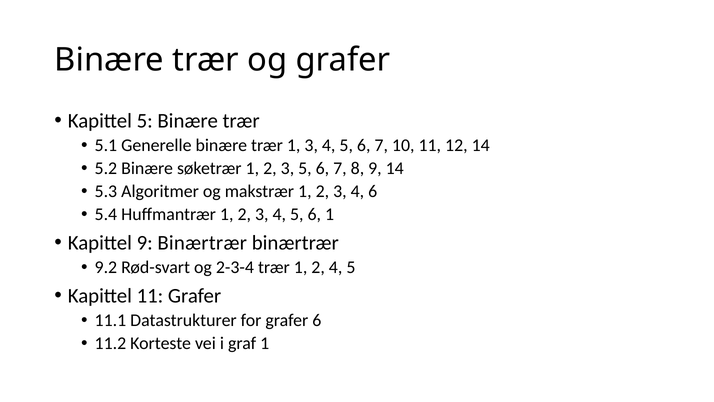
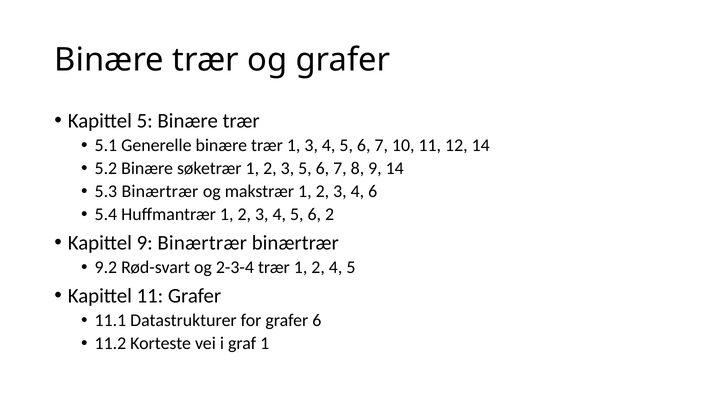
5.3 Algoritmer: Algoritmer -> Binærtrær (160, 191)
6 1: 1 -> 2 (330, 214)
